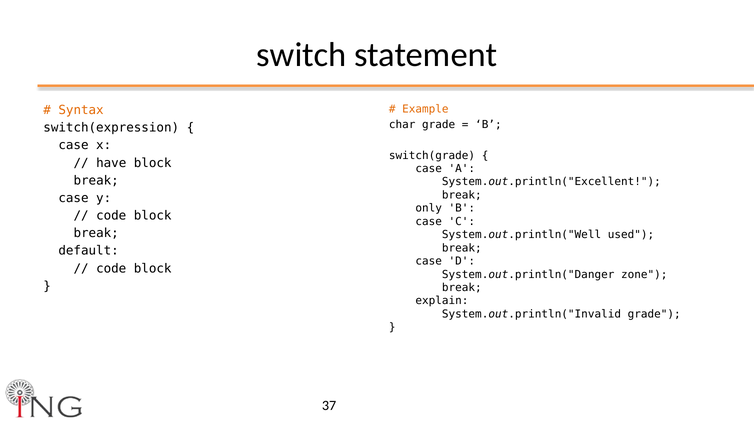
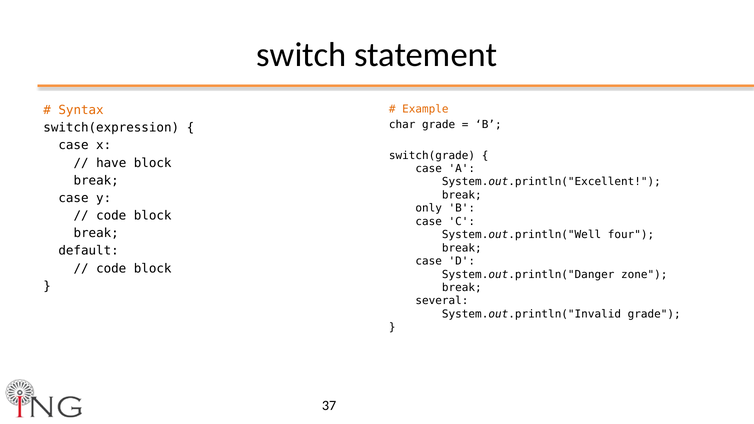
used: used -> four (631, 235)
explain: explain -> several (442, 301)
